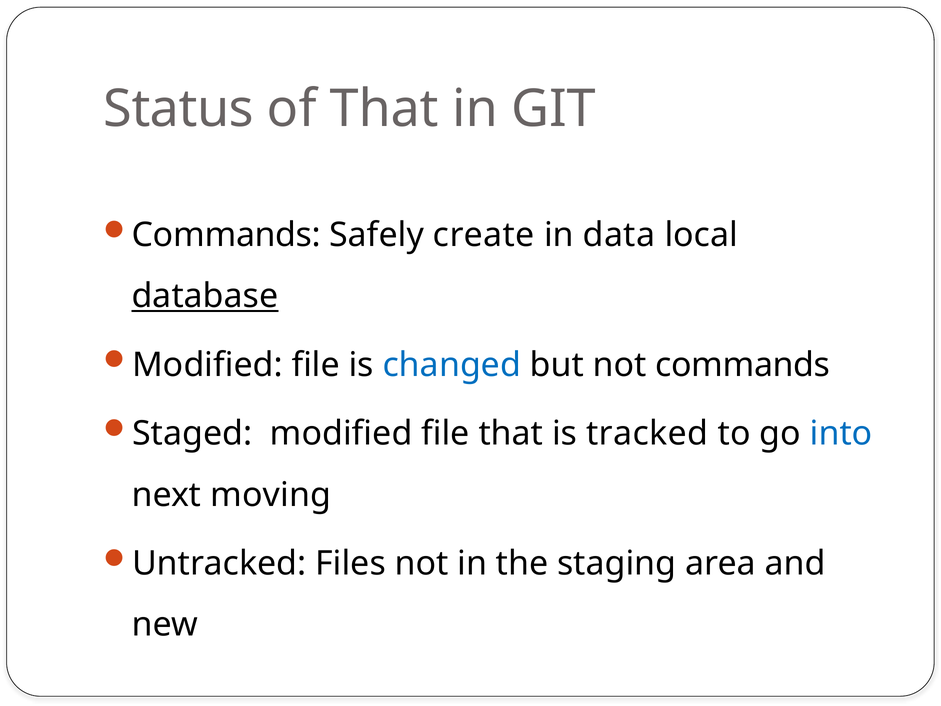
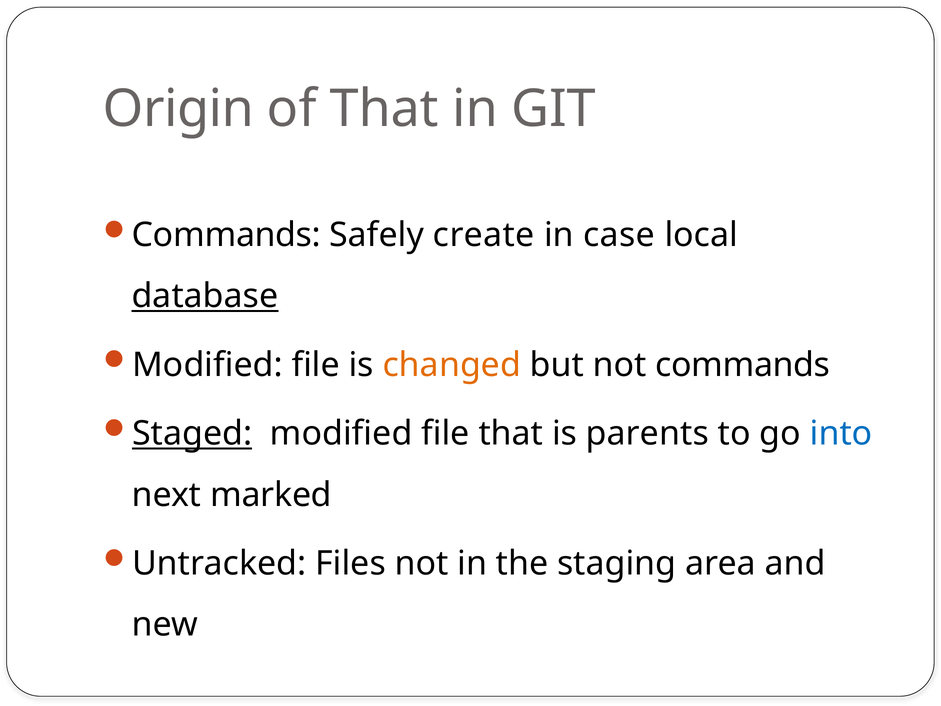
Status: Status -> Origin (179, 109)
data: data -> case (619, 235)
changed colour: blue -> orange (452, 365)
Staged underline: none -> present (192, 434)
tracked: tracked -> parents (647, 434)
moving: moving -> marked (271, 495)
